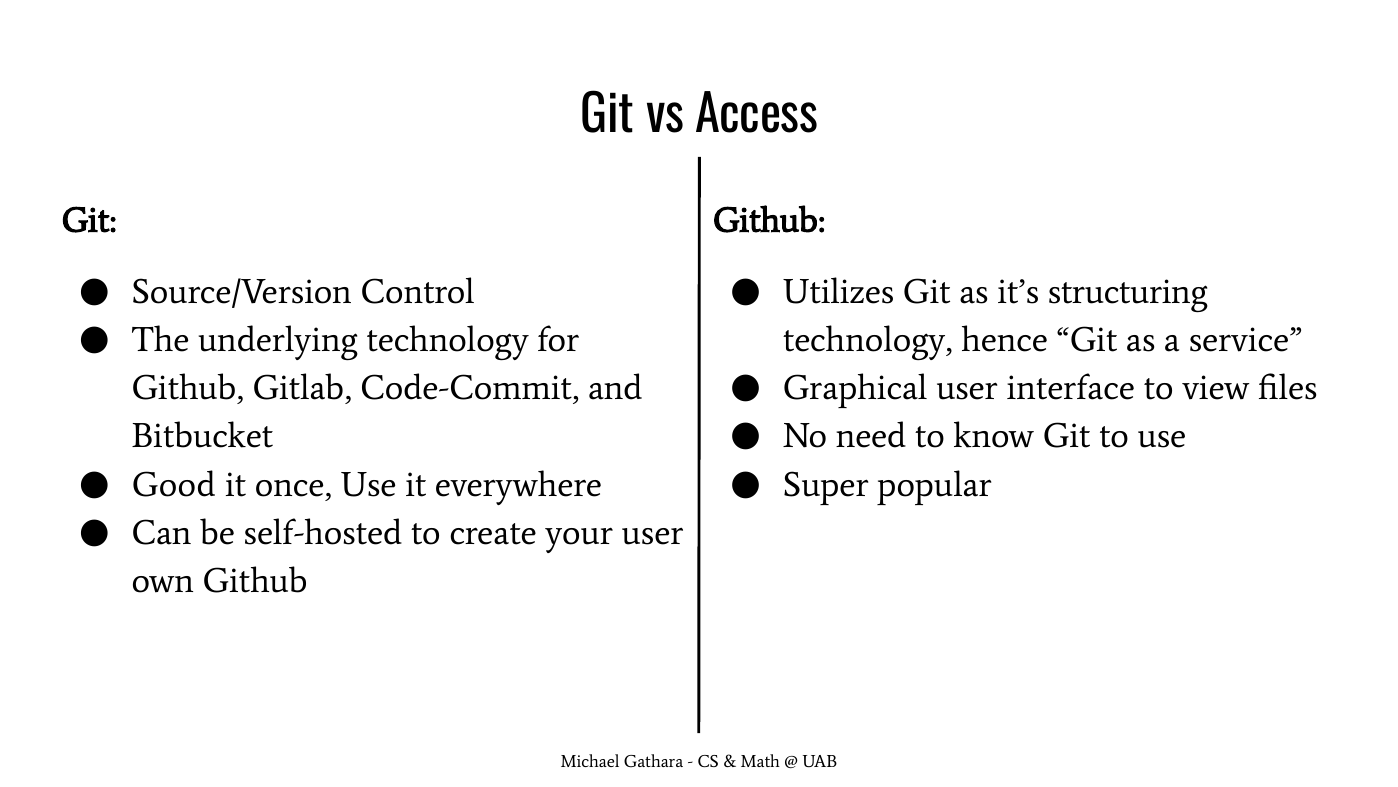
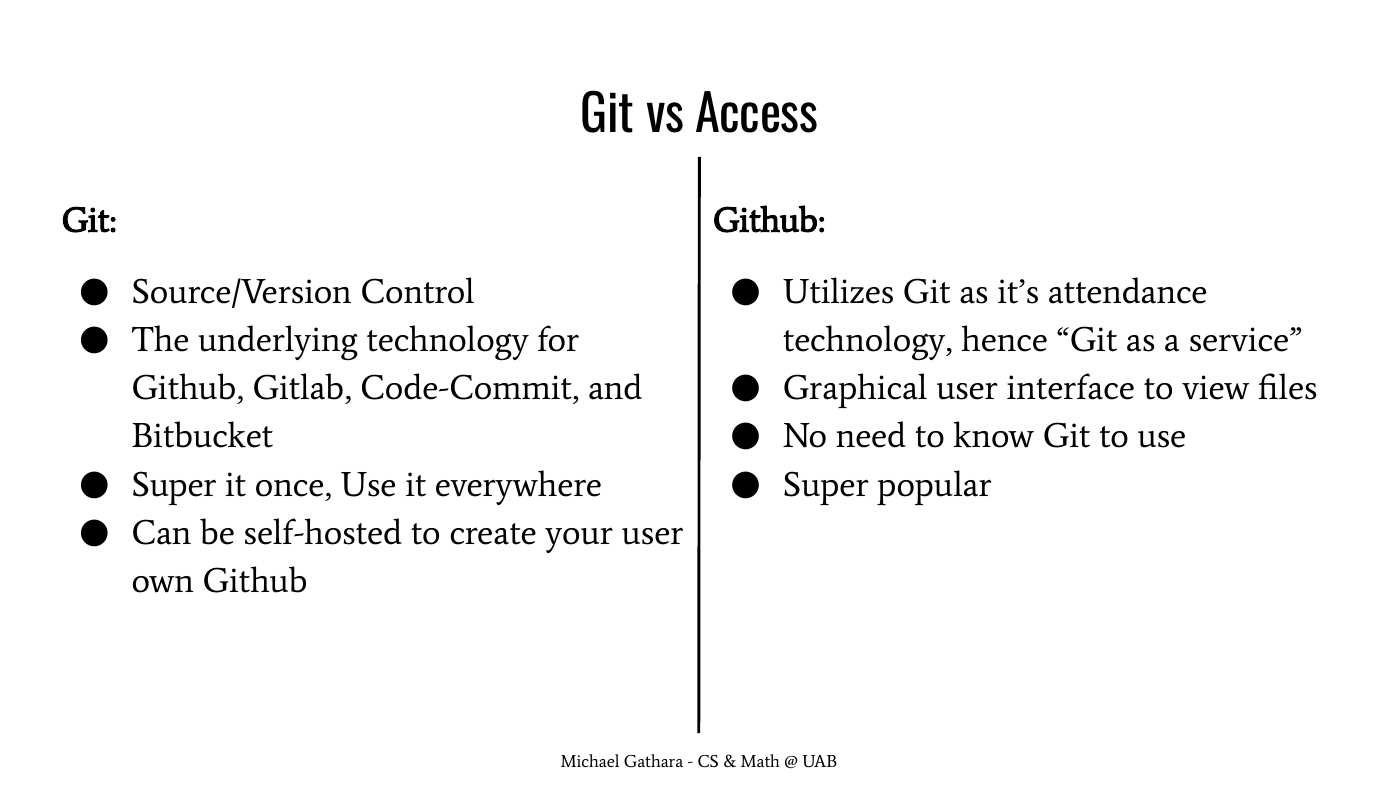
structuring: structuring -> attendance (1128, 291)
Good: Good -> Super (174, 484)
